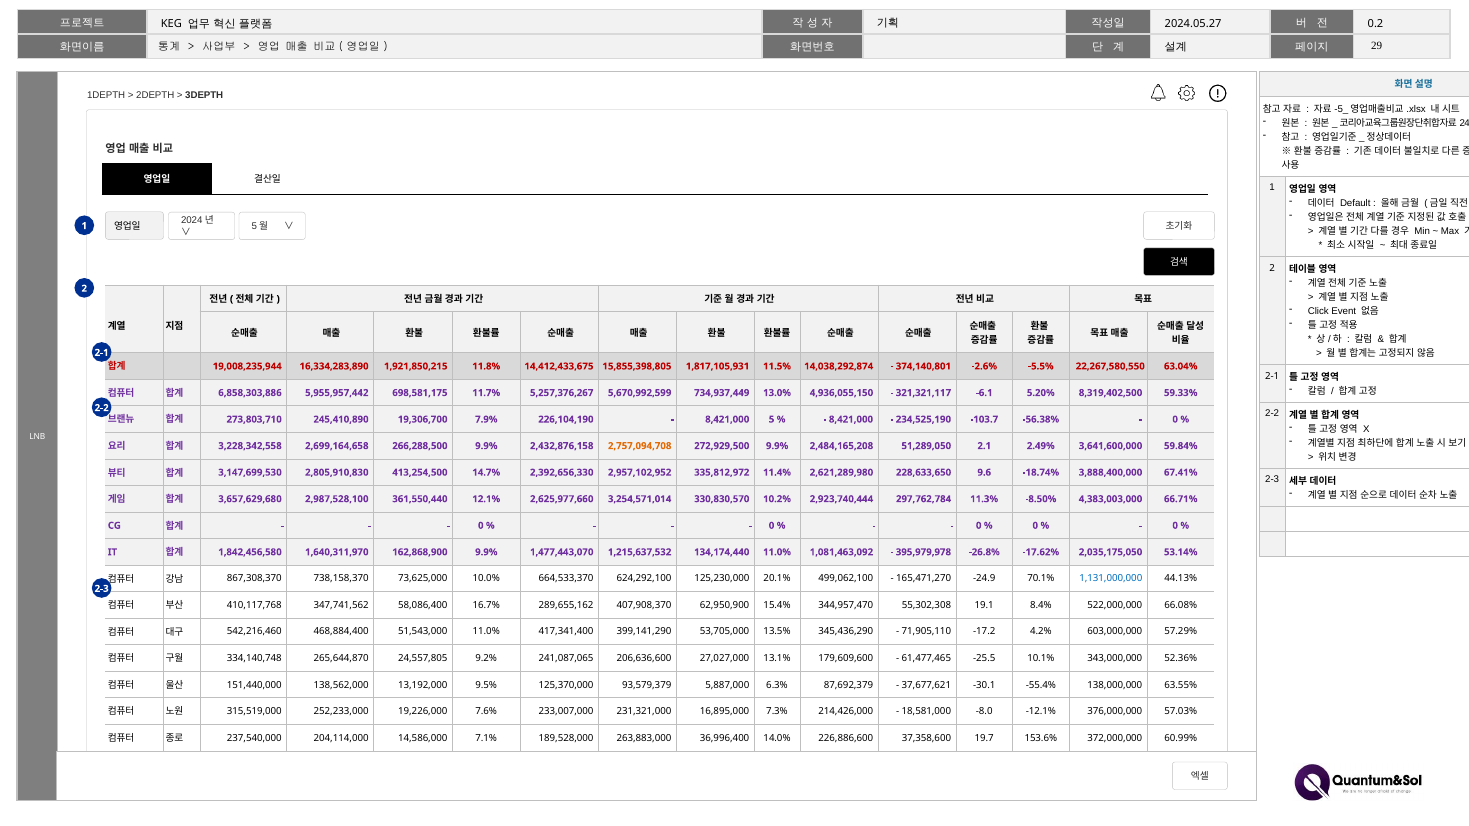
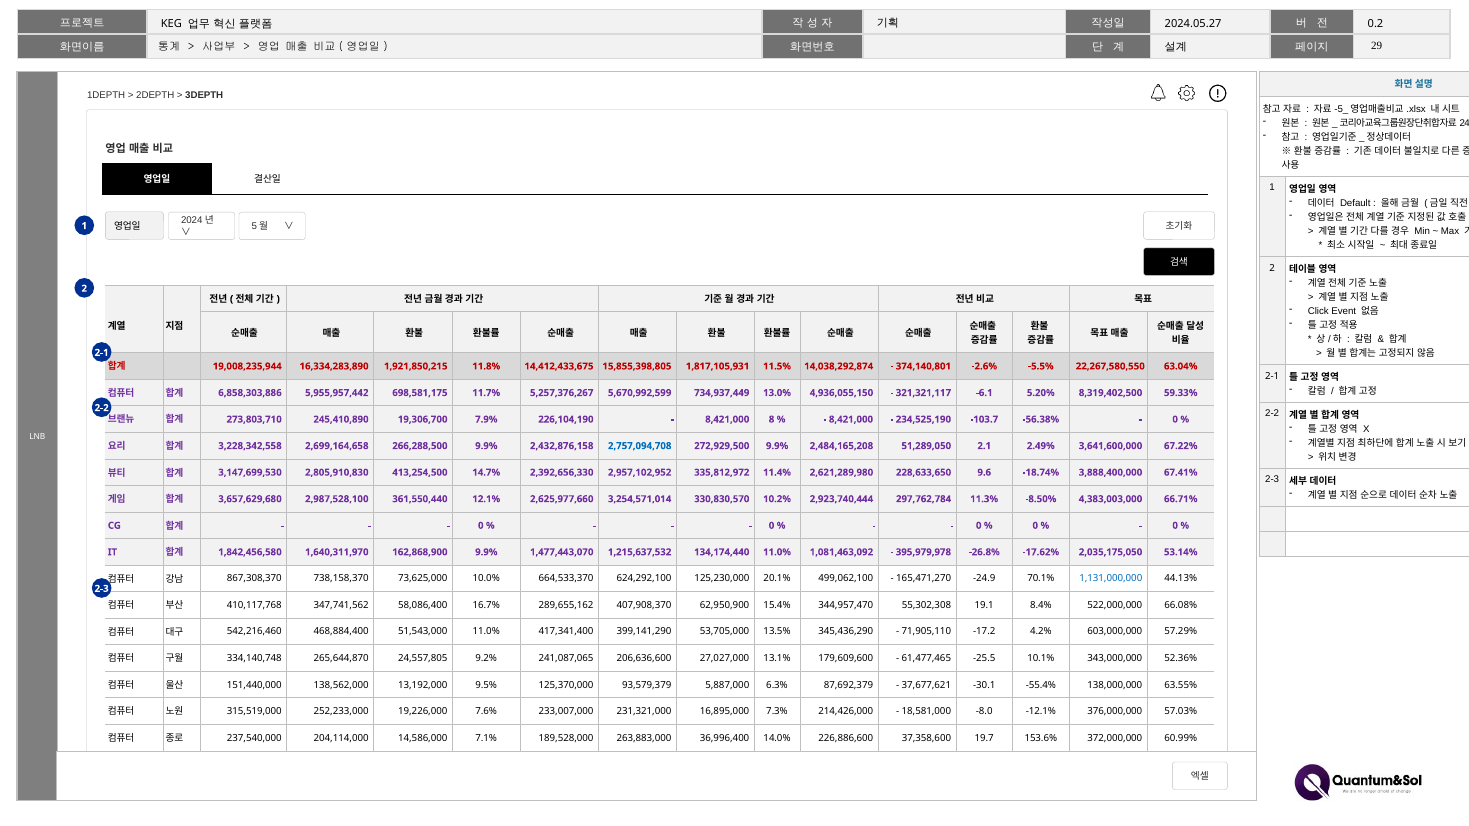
8,421,000 5: 5 -> 8 (772, 419)
2,757,094,708 colour: orange -> blue (640, 446)
59.84%: 59.84% -> 67.22% (1181, 446)
